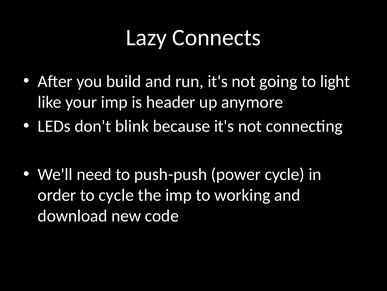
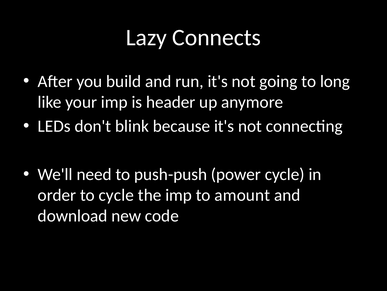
light: light -> long (335, 81)
working: working -> amount (242, 195)
